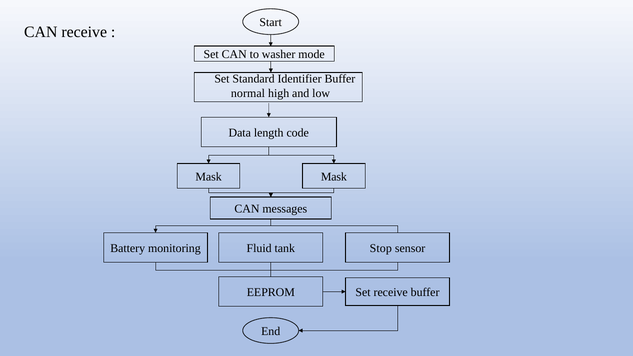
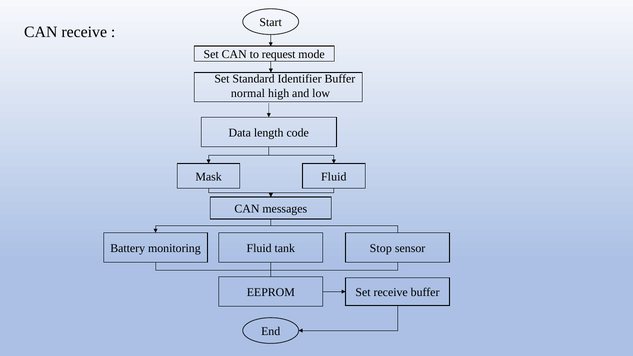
washer: washer -> request (279, 54)
Mask Mask: Mask -> Fluid (334, 177)
